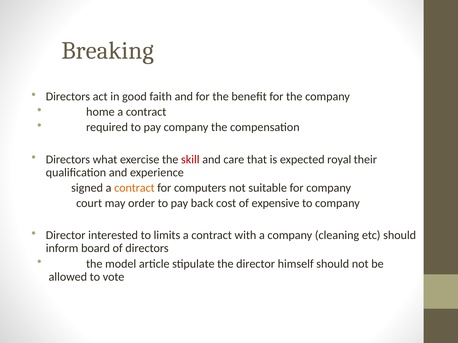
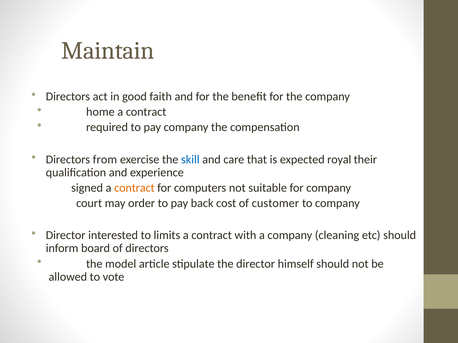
Breaking: Breaking -> Maintain (108, 51)
what: what -> from (105, 160)
skill colour: red -> blue (190, 160)
expensive: expensive -> customer (275, 203)
